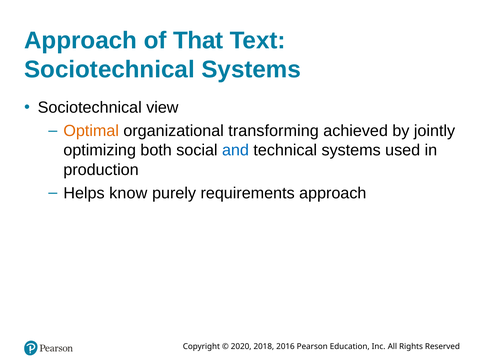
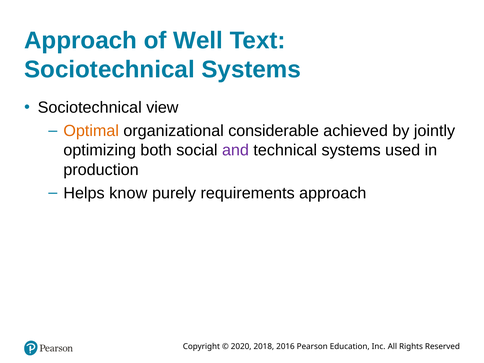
That: That -> Well (198, 40)
transforming: transforming -> considerable (274, 131)
and colour: blue -> purple (235, 150)
